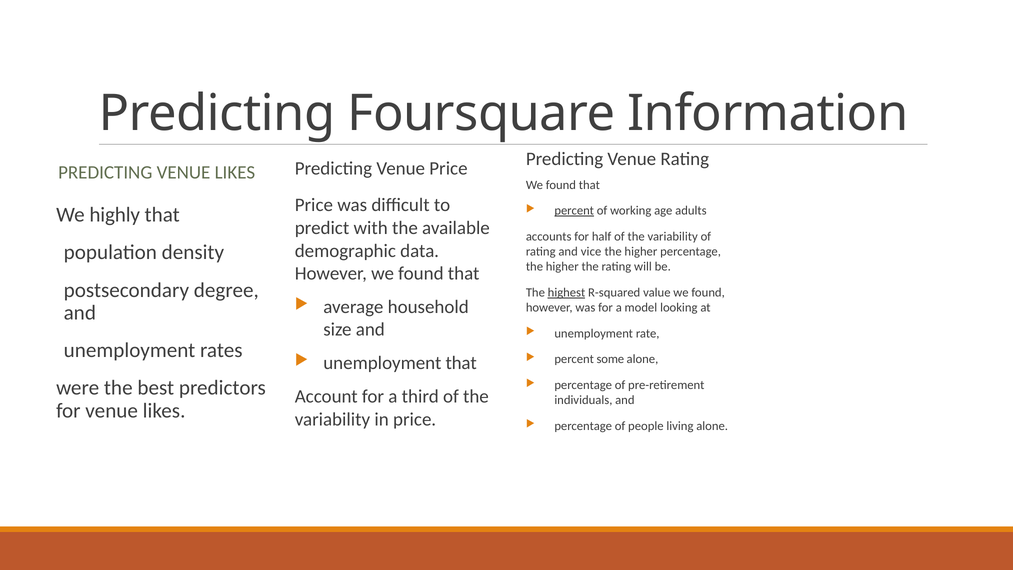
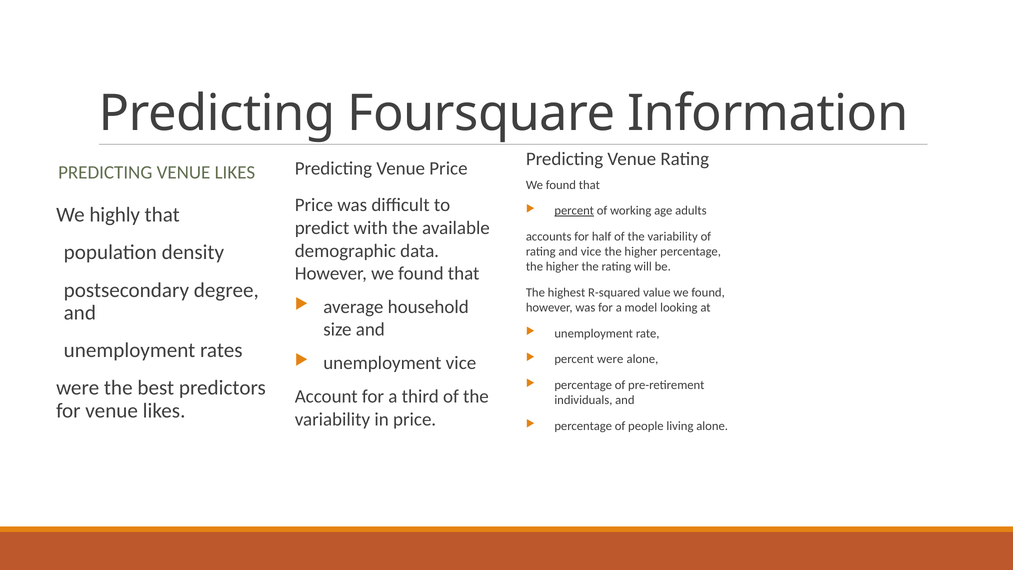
highest underline: present -> none (567, 292)
percent some: some -> were (610, 359)
unemployment that: that -> vice (461, 363)
